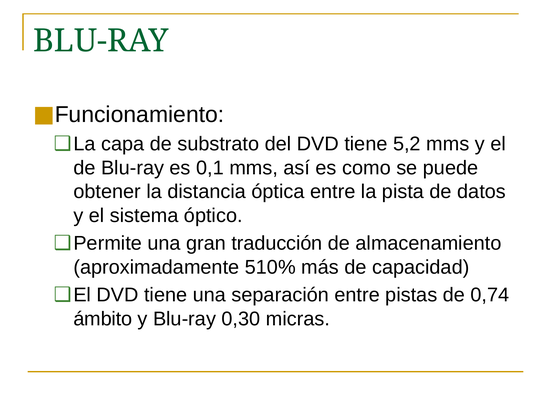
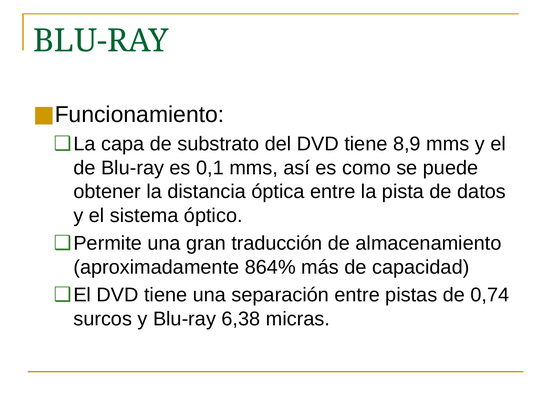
5,2: 5,2 -> 8,9 (407, 144)
510%: 510% -> 864% (270, 267)
ámbito: ámbito -> surcos (103, 319)
0,30: 0,30 -> 6,38 (241, 319)
